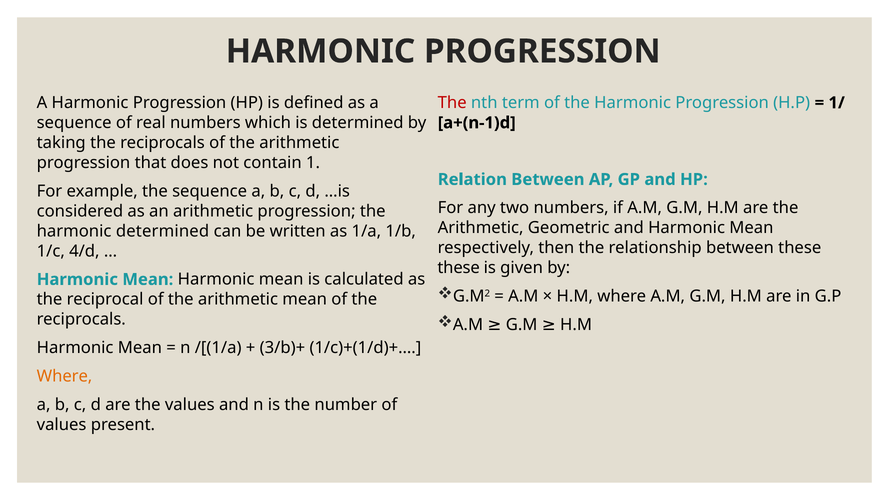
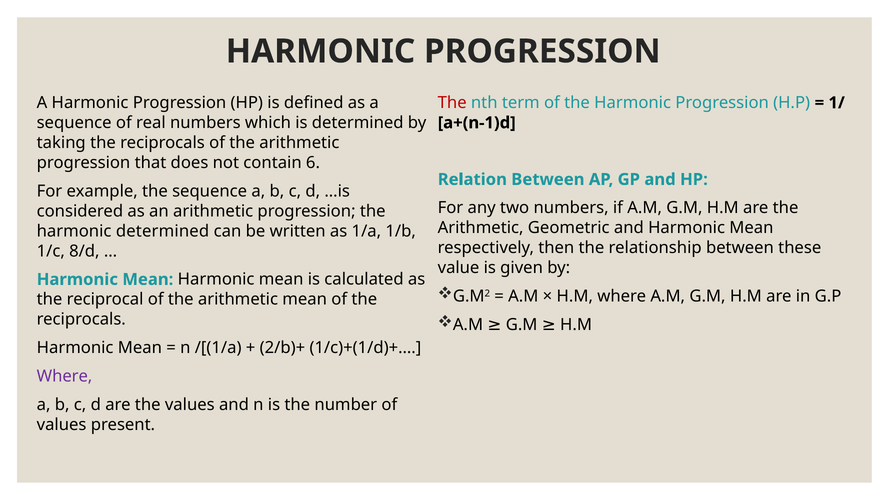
1: 1 -> 6 (313, 163)
4/d: 4/d -> 8/d (84, 251)
these: these -> value (459, 268)
3/b)+: 3/b)+ -> 2/b)+ (282, 348)
Where colour: orange -> purple (65, 376)
